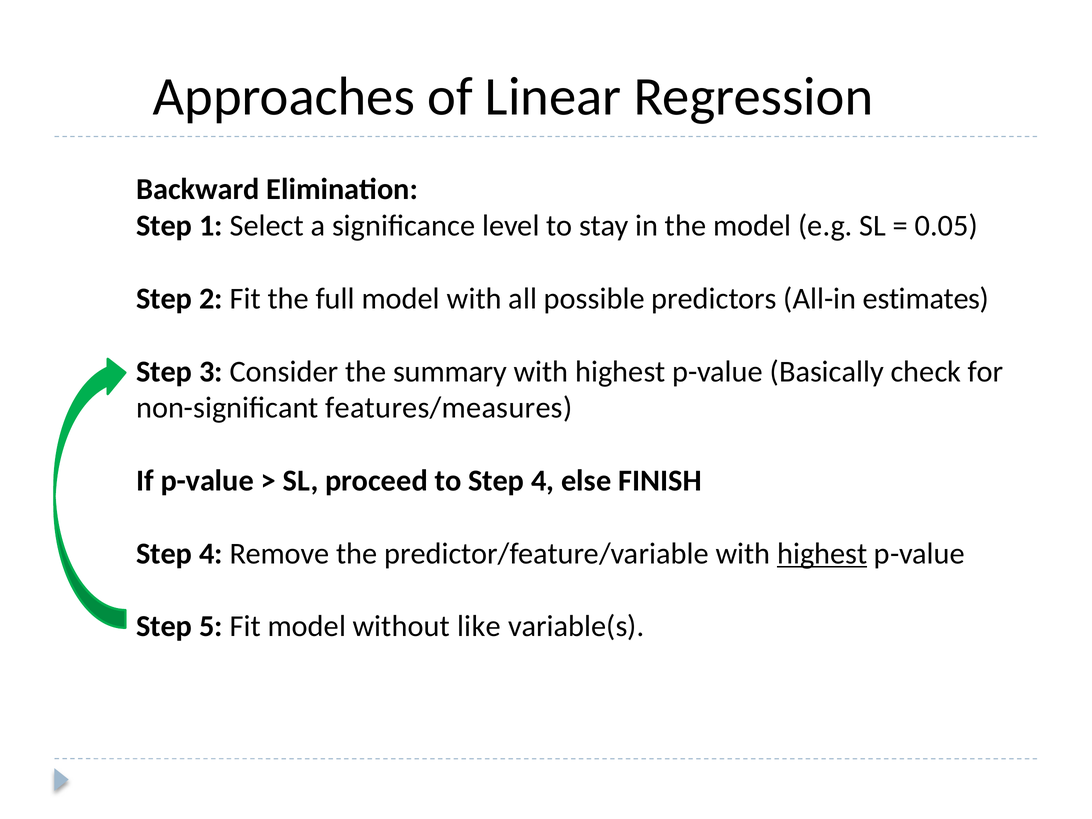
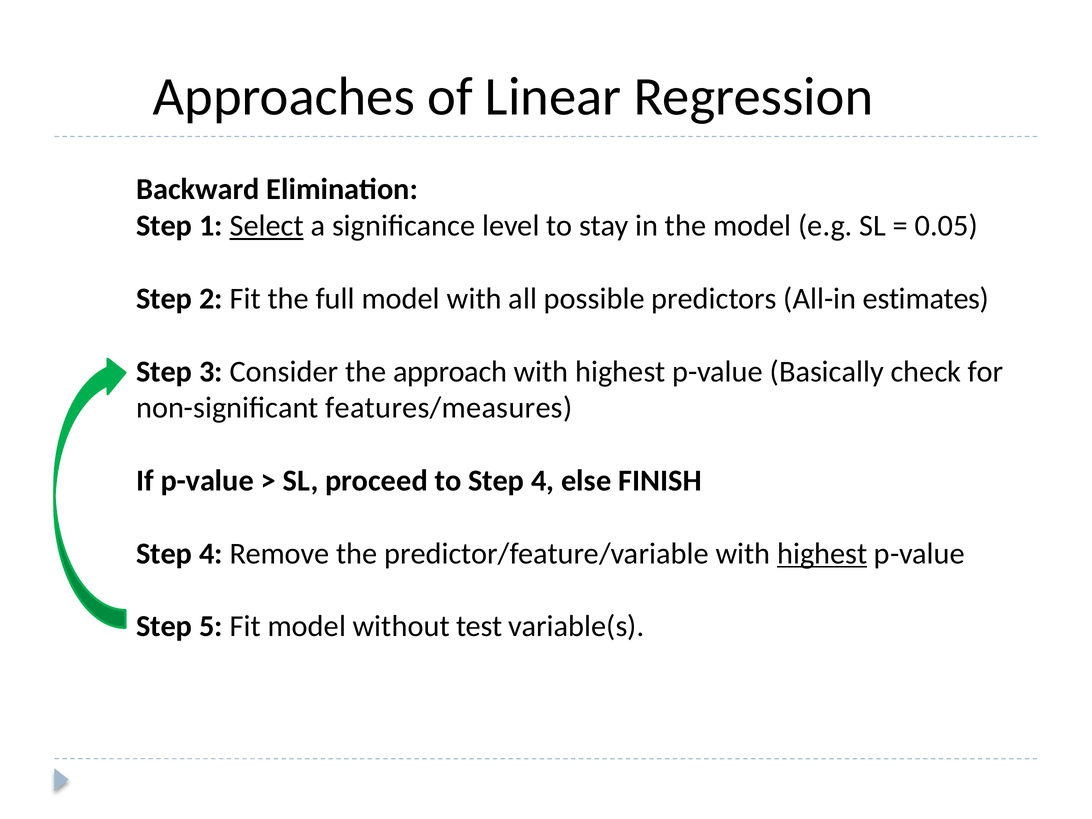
Select underline: none -> present (267, 226)
summary: summary -> approach (450, 372)
like: like -> test (479, 626)
